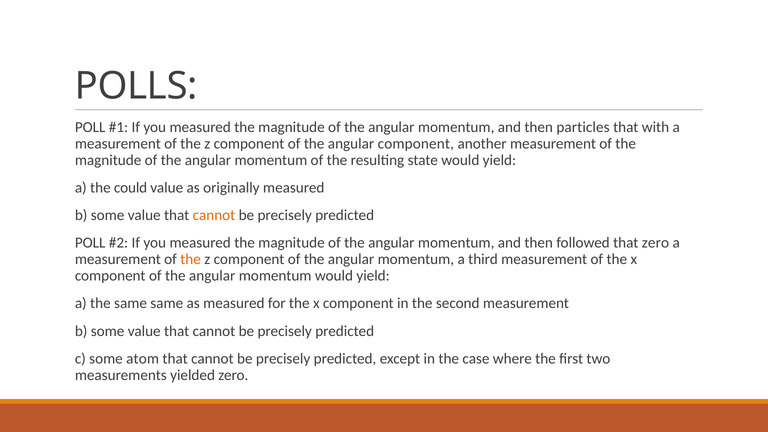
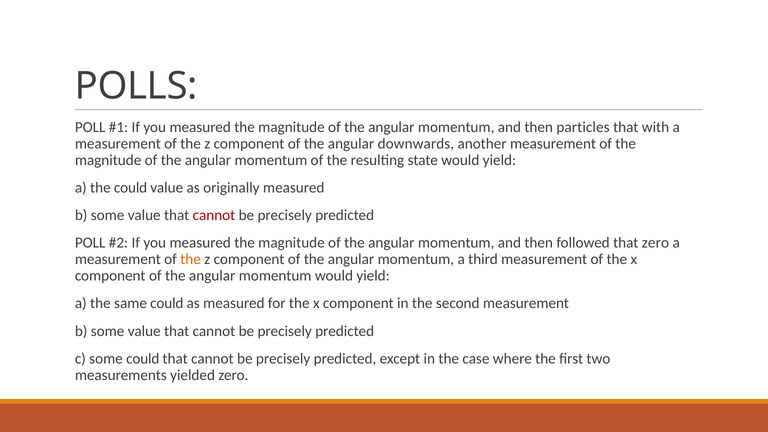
angular component: component -> downwards (416, 144)
cannot colour: orange -> red (214, 215)
same same: same -> could (167, 303)
some atom: atom -> could (143, 359)
